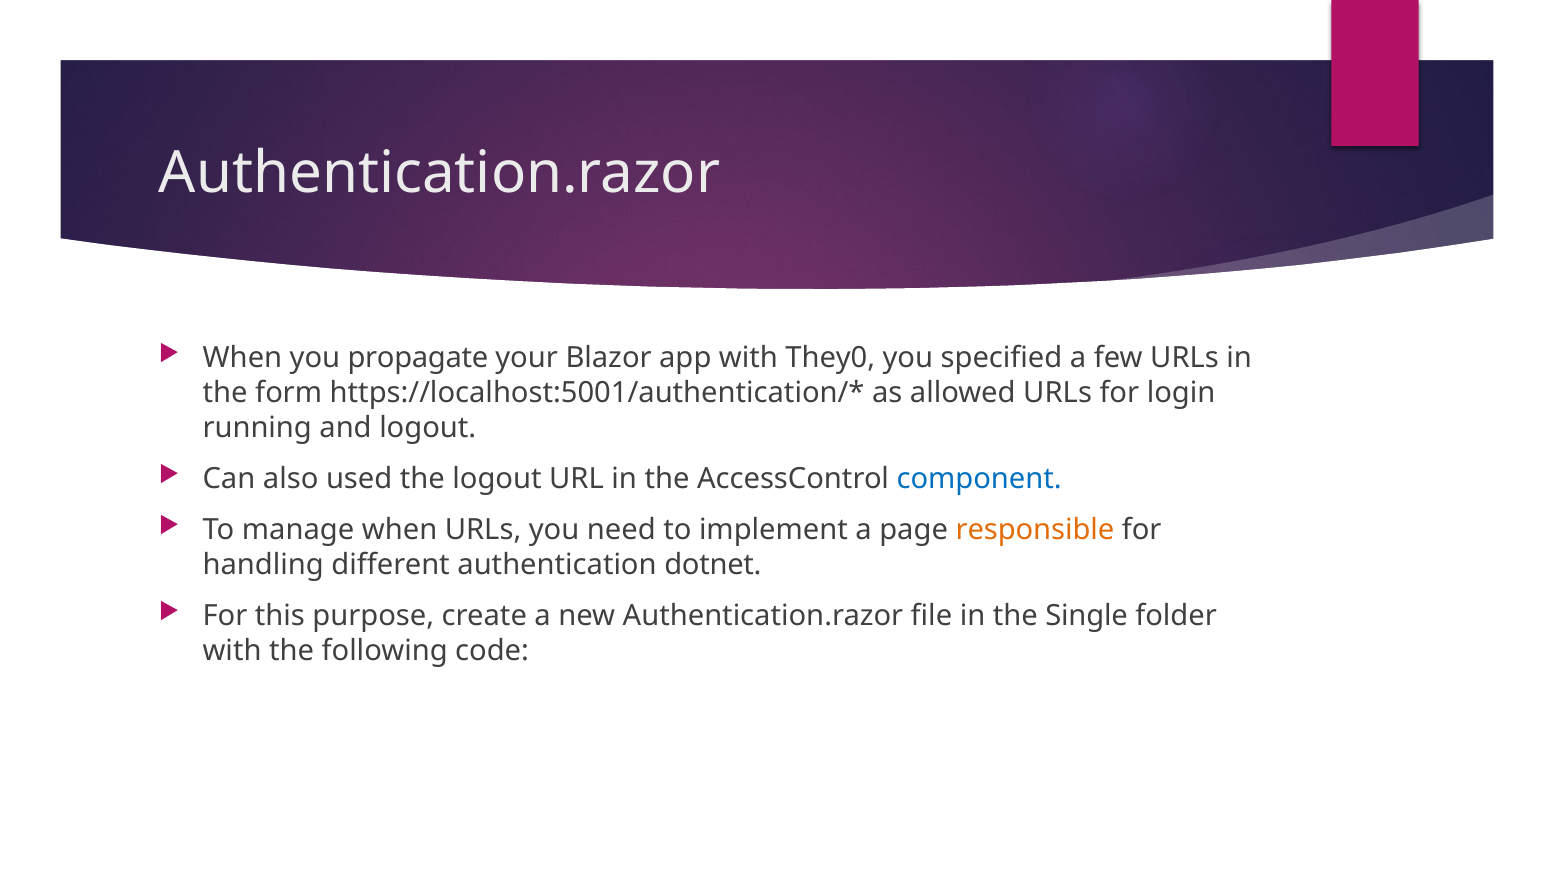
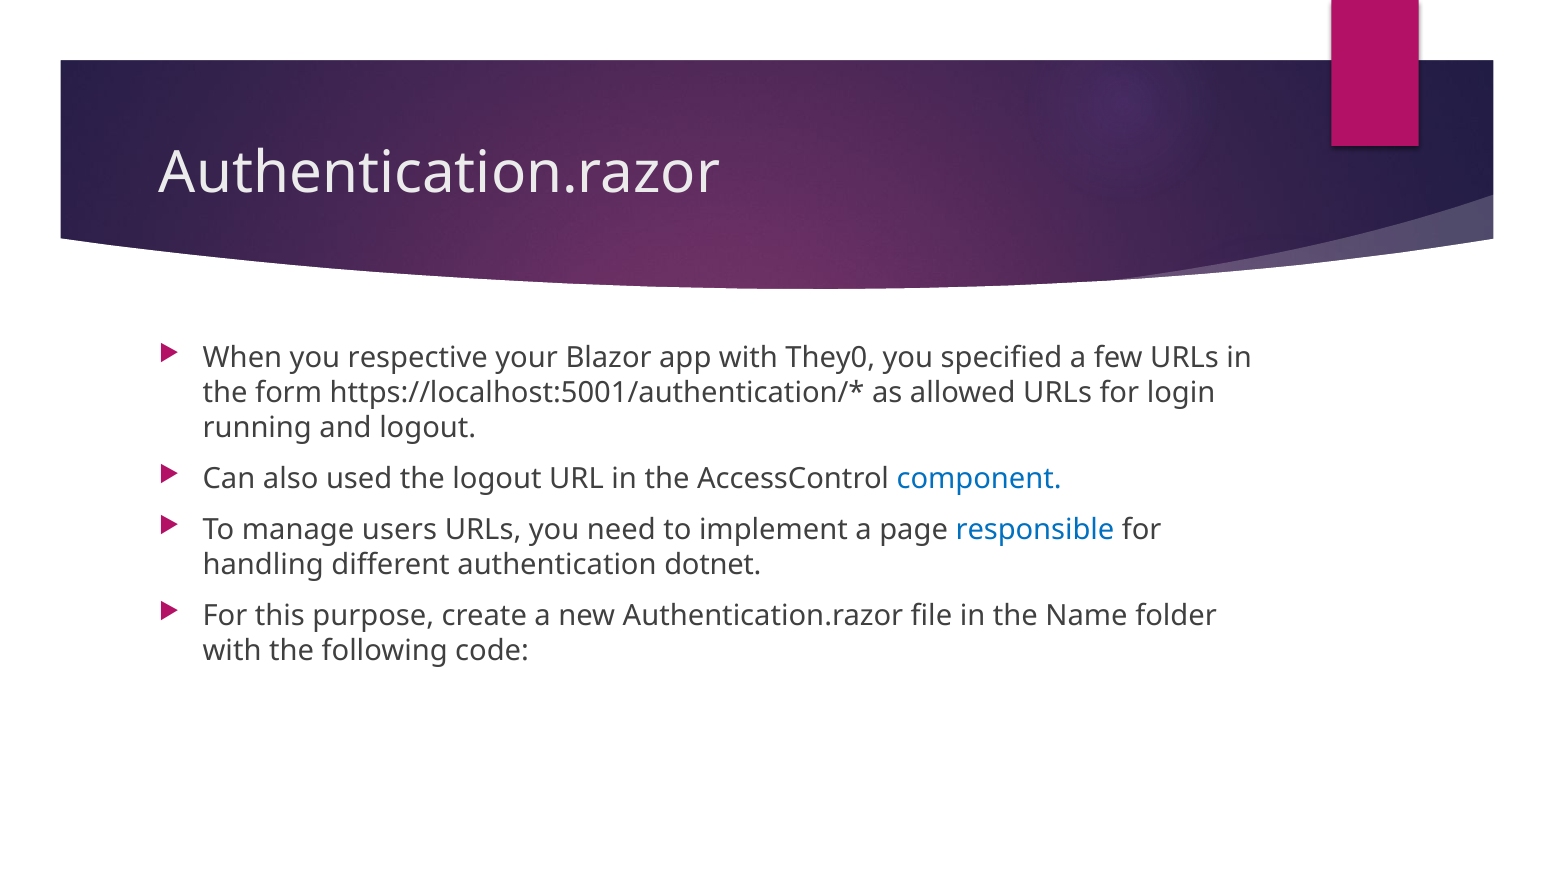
propagate: propagate -> respective (418, 357)
manage when: when -> users (399, 530)
responsible colour: orange -> blue (1035, 530)
Single: Single -> Name (1086, 616)
